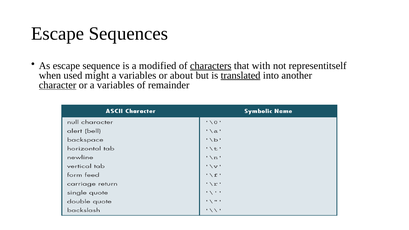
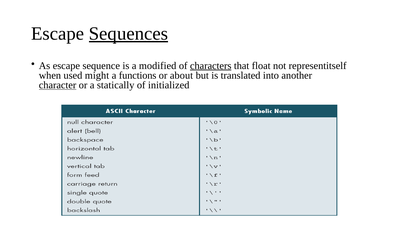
Sequences underline: none -> present (128, 34)
with: with -> float (261, 66)
variables: variables -> functions (138, 75)
translated underline: present -> none (241, 75)
or a variables: variables -> statically (116, 85)
remainder: remainder -> initialized (169, 85)
